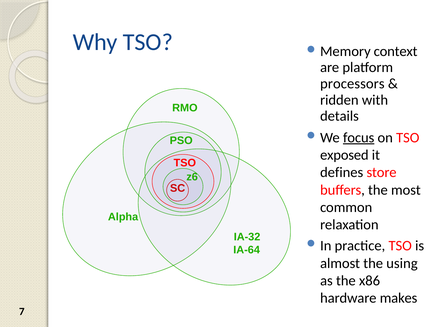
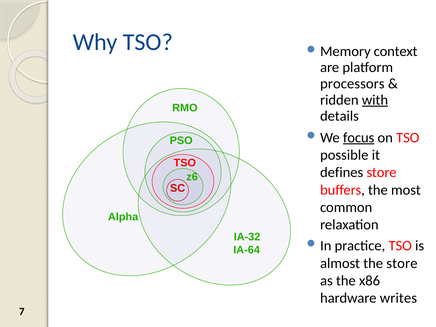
with underline: none -> present (375, 100)
exposed: exposed -> possible (344, 155)
the using: using -> store (402, 263)
makes: makes -> writes (398, 298)
